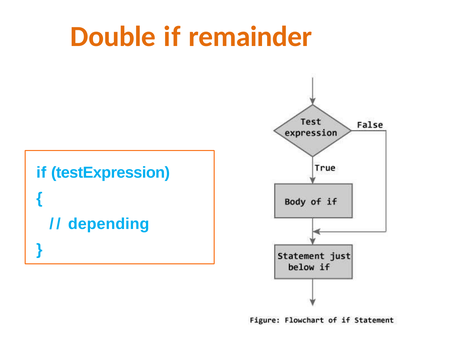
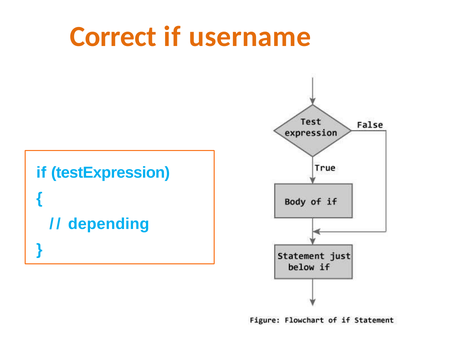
Double: Double -> Correct (113, 36)
remainder: remainder -> username (250, 36)
